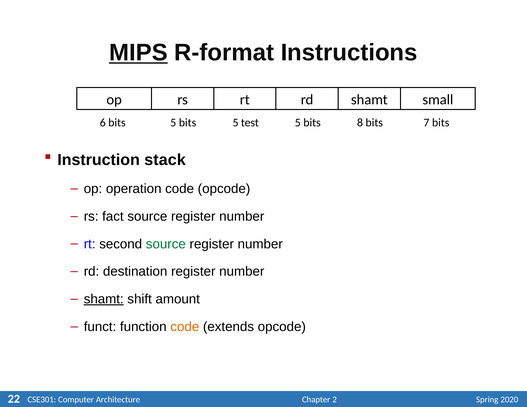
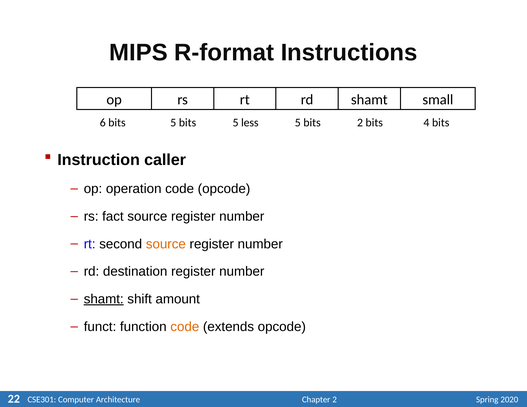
MIPS underline: present -> none (138, 53)
test: test -> less (250, 123)
bits 8: 8 -> 2 (360, 123)
7: 7 -> 4 (426, 123)
stack: stack -> caller (165, 160)
source colour: green -> orange (166, 244)
